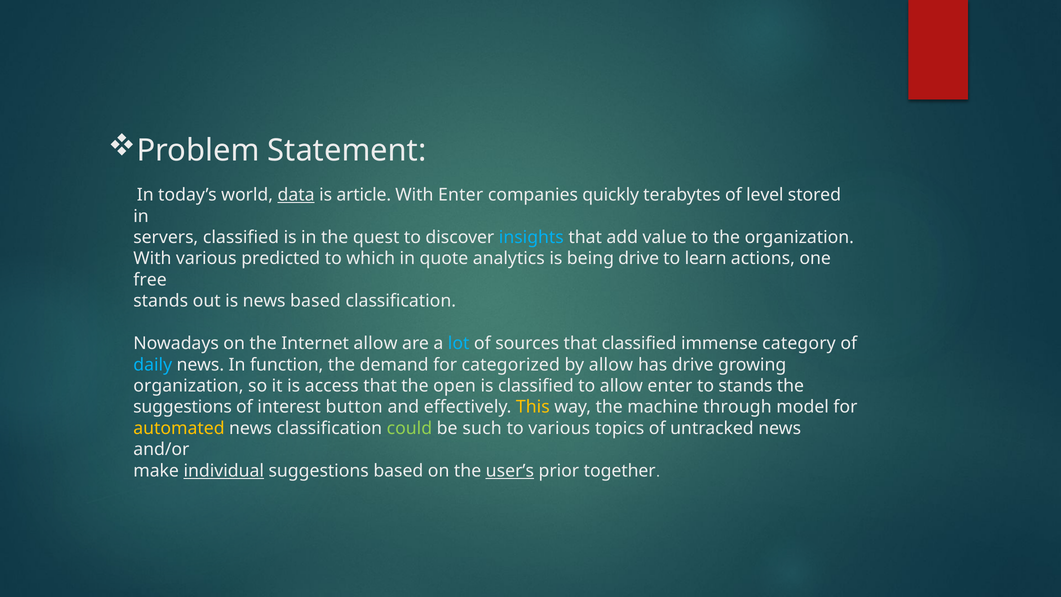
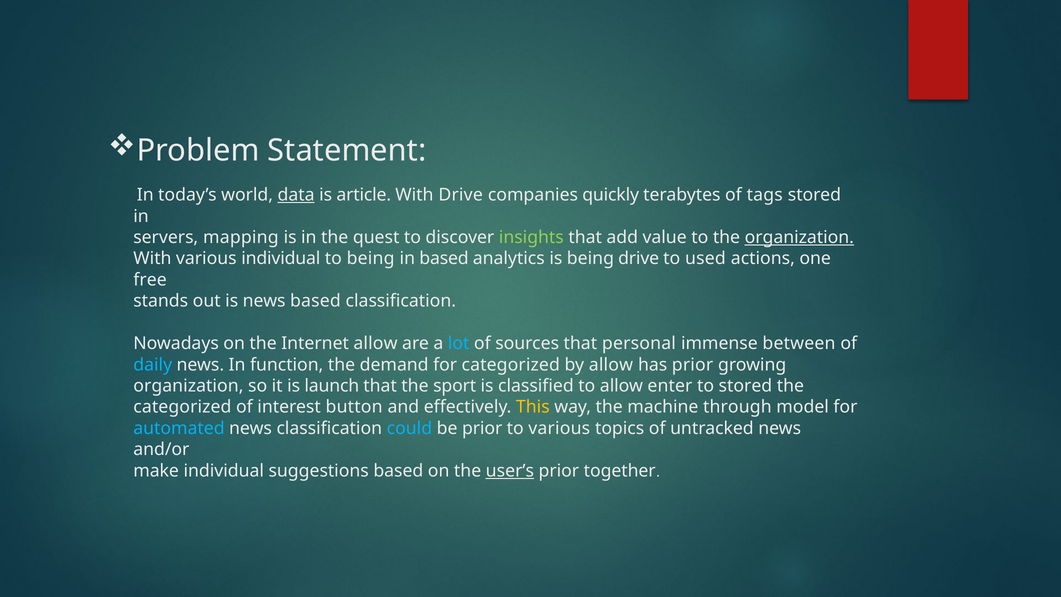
With Enter: Enter -> Drive (461, 195)
level: level -> tags (765, 195)
servers classified: classified -> mapping (241, 237)
insights colour: light blue -> light green (531, 237)
organization underline: none -> present (799, 237)
various predicted: predicted -> individual (281, 259)
to which: which -> being (371, 259)
in quote: quote -> based (444, 259)
learn: learn -> used (705, 259)
that classified: classified -> personal (639, 343)
category: category -> between (799, 343)
has drive: drive -> prior (693, 365)
access: access -> launch (332, 386)
open: open -> sport (455, 386)
to stands: stands -> stored (745, 386)
suggestions: suggestions -> categorized (182, 407)
automated colour: yellow -> light blue (179, 428)
could colour: light green -> light blue (409, 428)
be such: such -> prior (482, 428)
individual underline: present -> none (224, 471)
